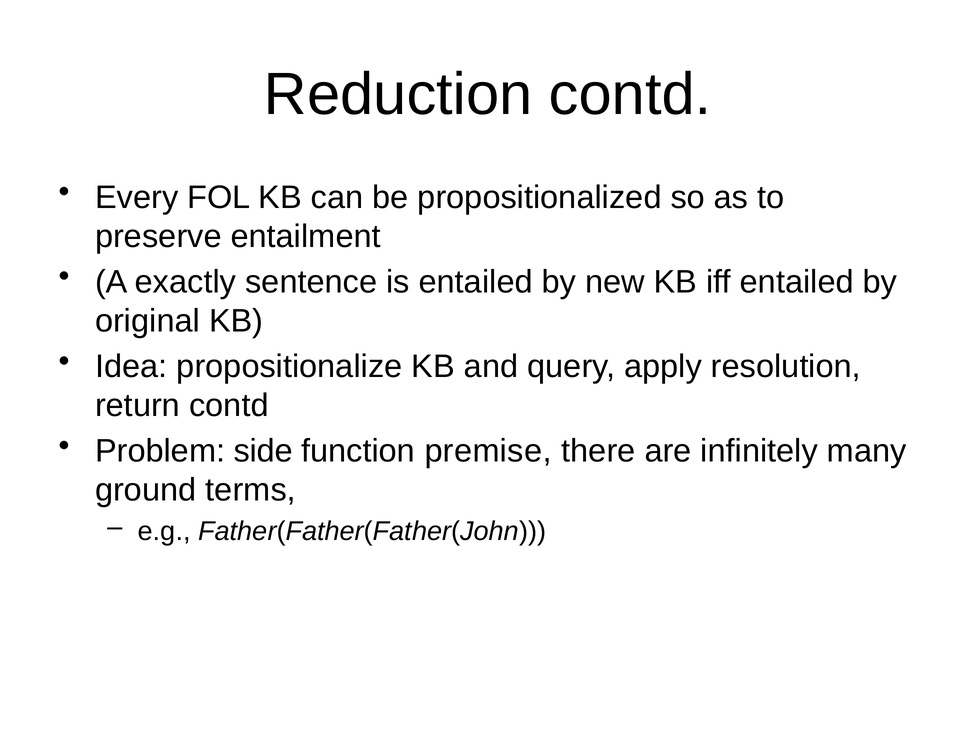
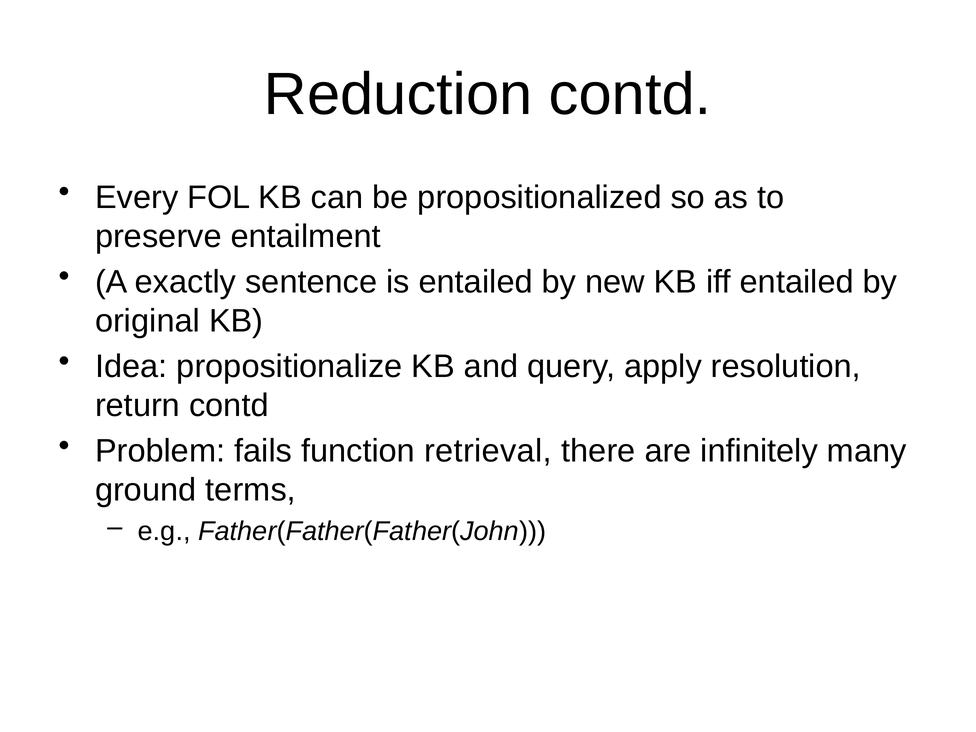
side: side -> fails (263, 451)
premise: premise -> retrieval (488, 451)
